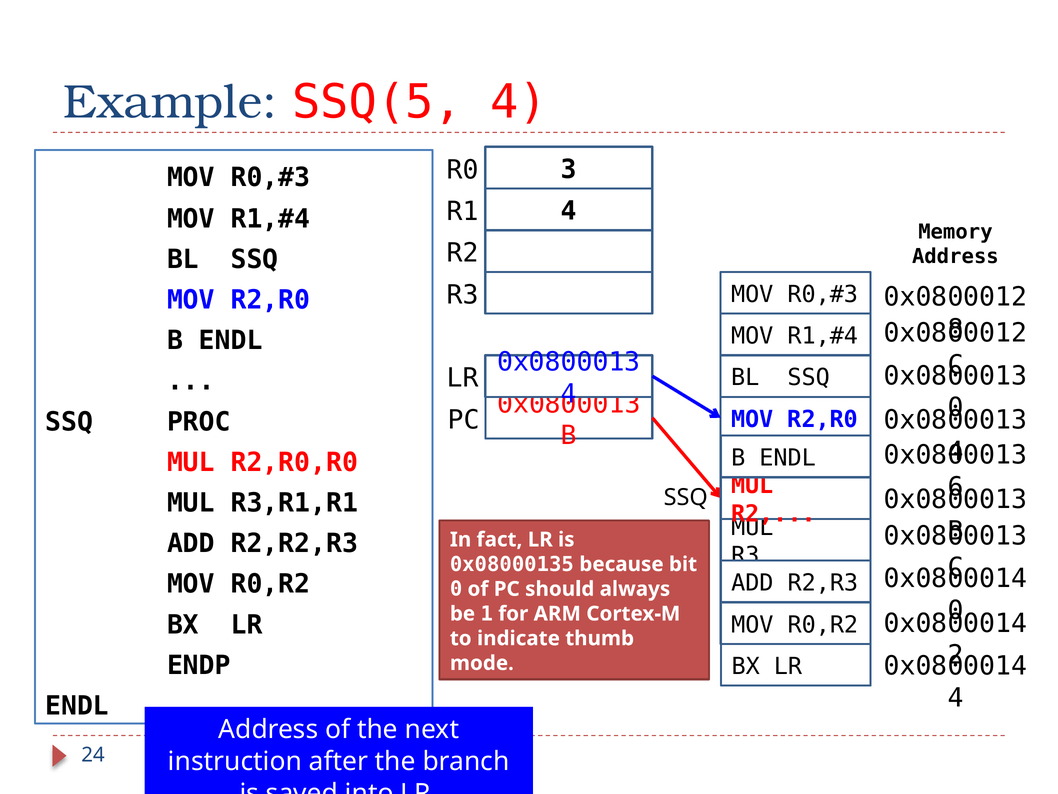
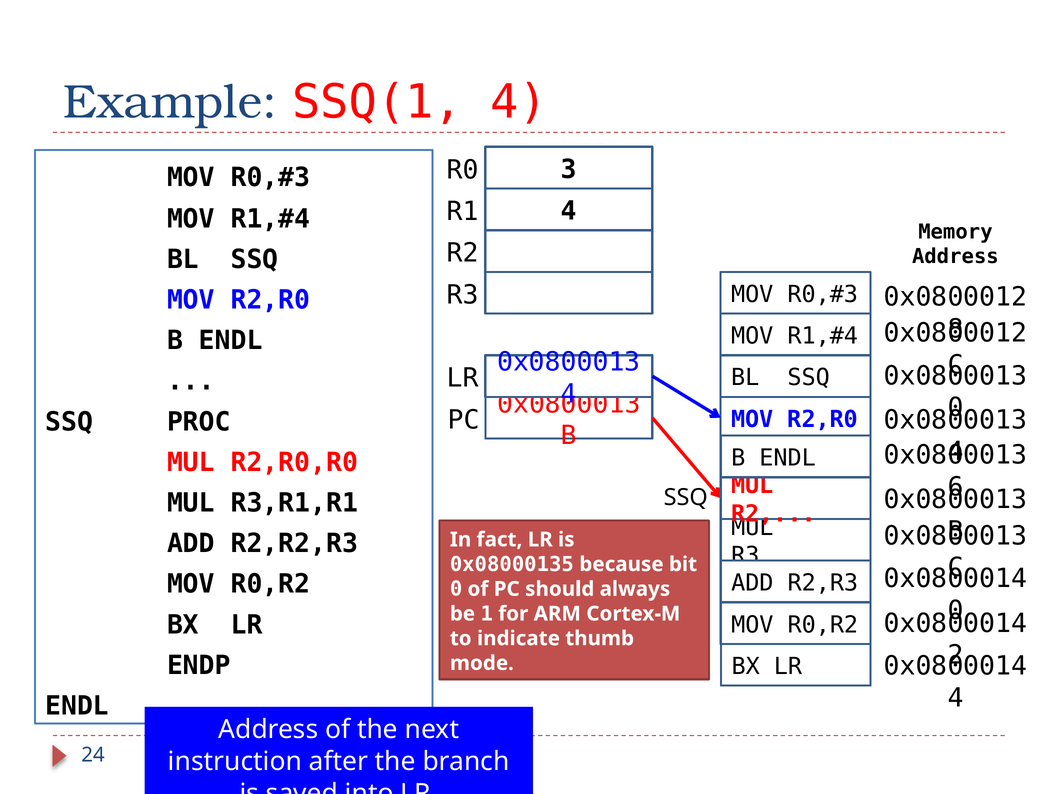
SSQ(5: SSQ(5 -> SSQ(1 (377, 102)
